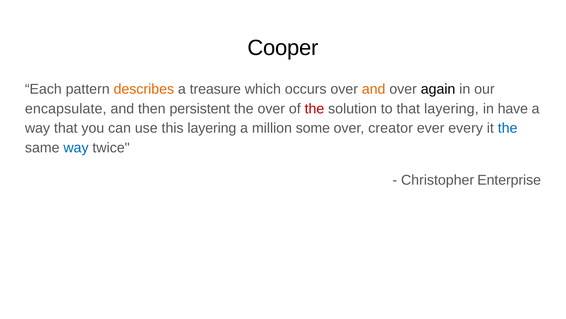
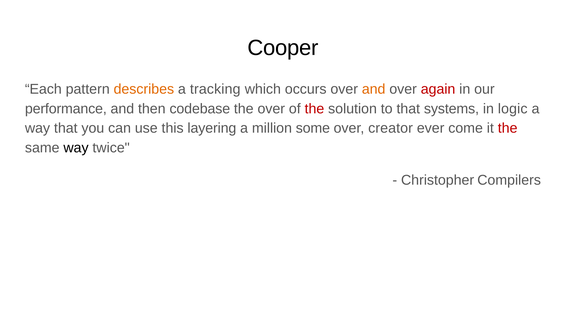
treasure: treasure -> tracking (215, 89)
again colour: black -> red (438, 89)
encapsulate: encapsulate -> performance (66, 109)
persistent: persistent -> codebase (200, 109)
that layering: layering -> systems (452, 109)
have: have -> logic (513, 109)
every: every -> come (466, 128)
the colour: blue -> red (508, 128)
way colour: blue -> black (76, 148)
Enterprise: Enterprise -> Compilers (509, 180)
